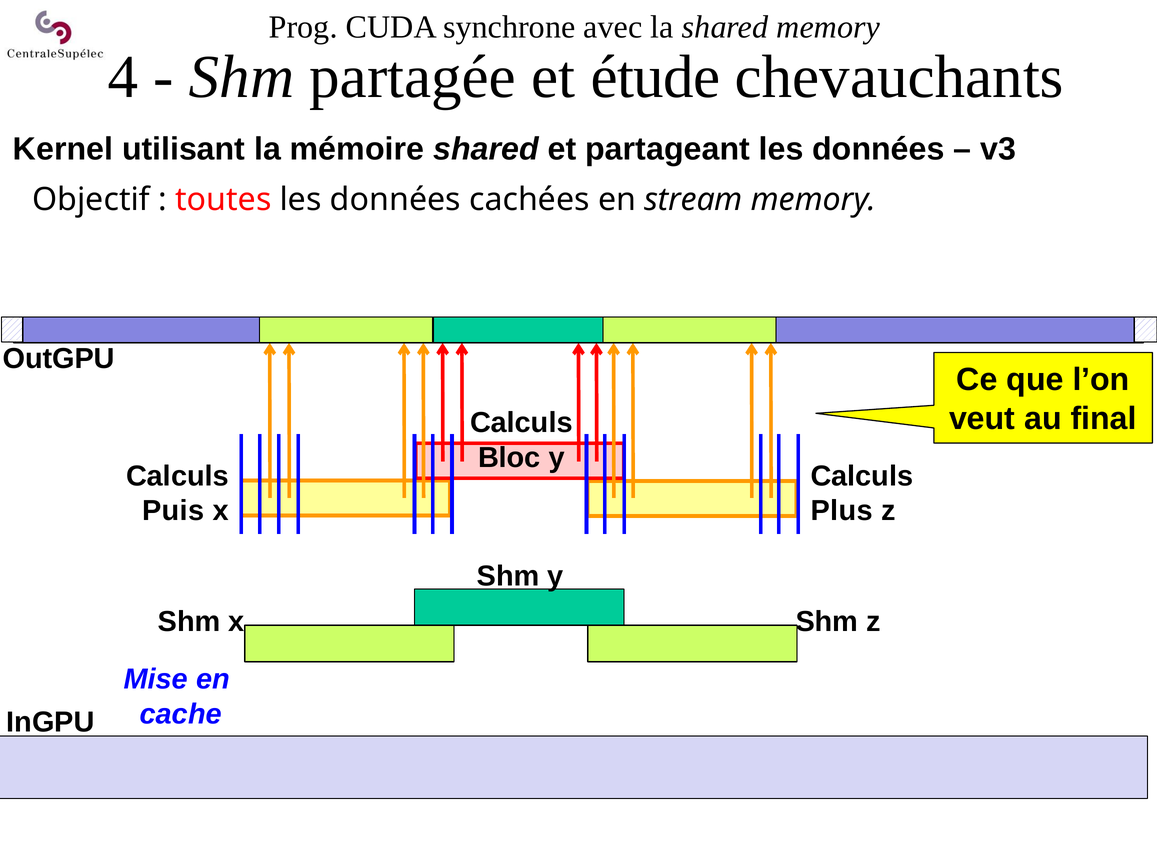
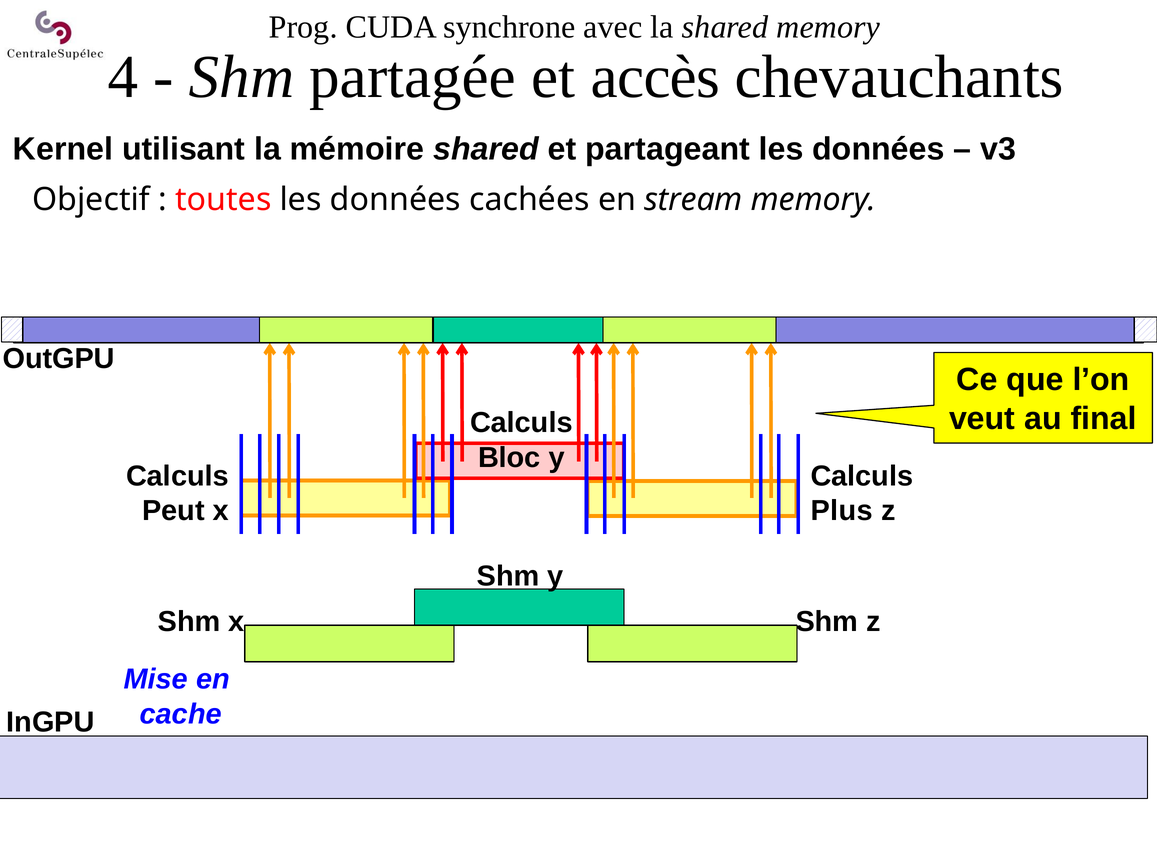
étude: étude -> accès (655, 77)
Puis: Puis -> Peut (173, 511)
